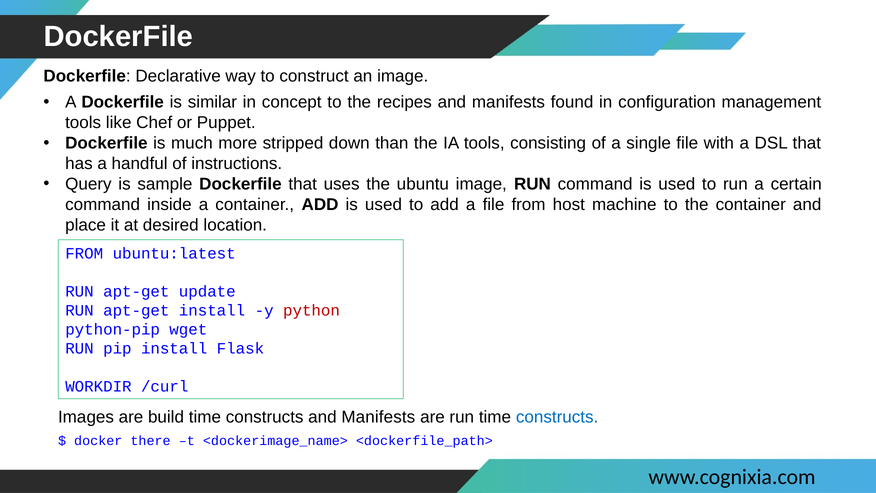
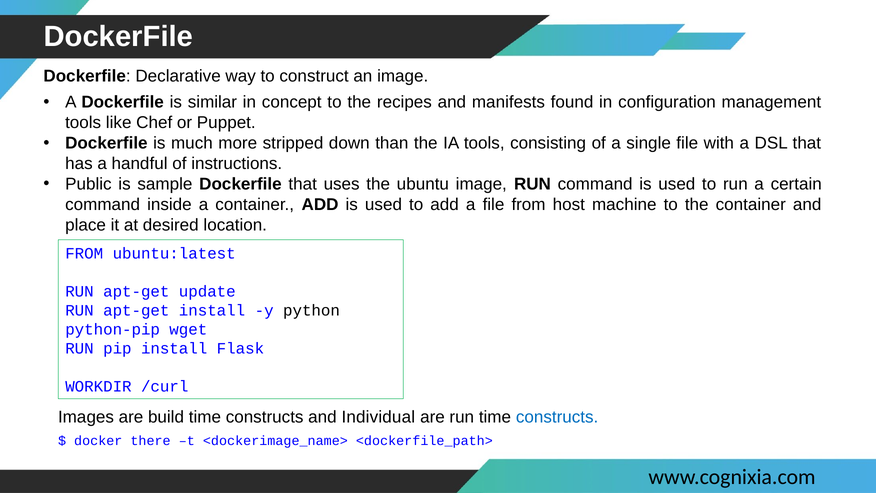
Query: Query -> Public (88, 184)
python colour: red -> black (312, 311)
constructs and Manifests: Manifests -> Individual (378, 417)
